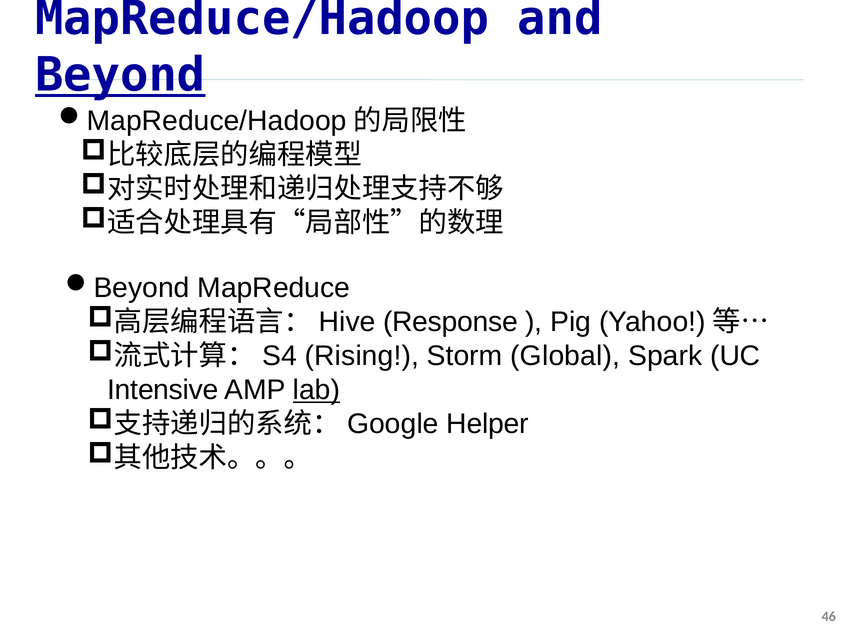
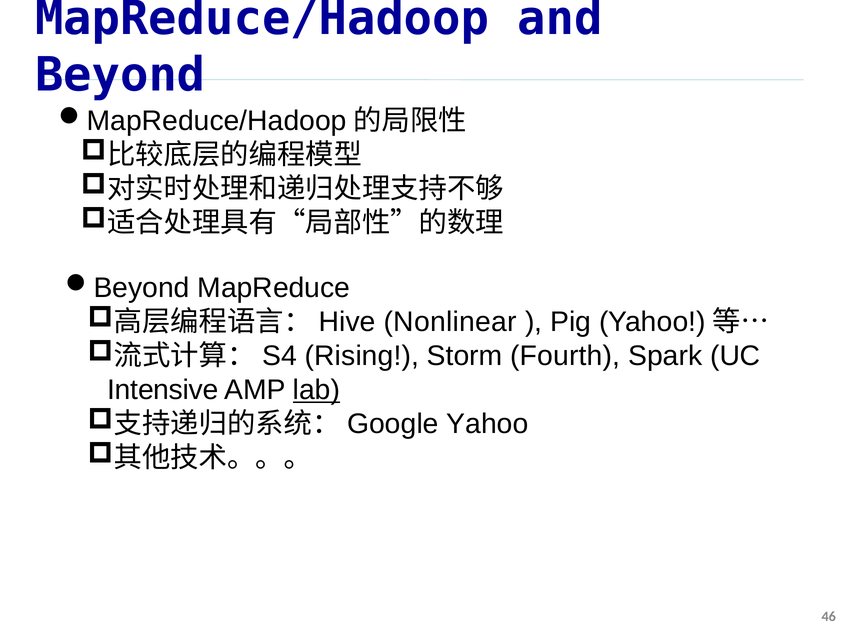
Beyond underline: present -> none (120, 75)
Response: Response -> Nonlinear (450, 322)
Global: Global -> Fourth (565, 356)
Helper: Helper -> Yahoo (487, 424)
